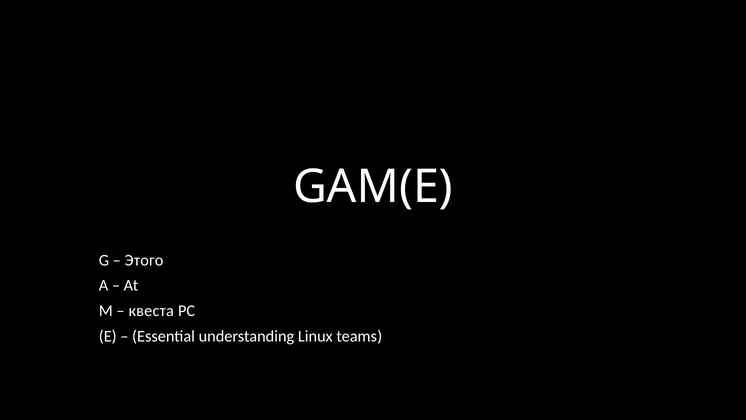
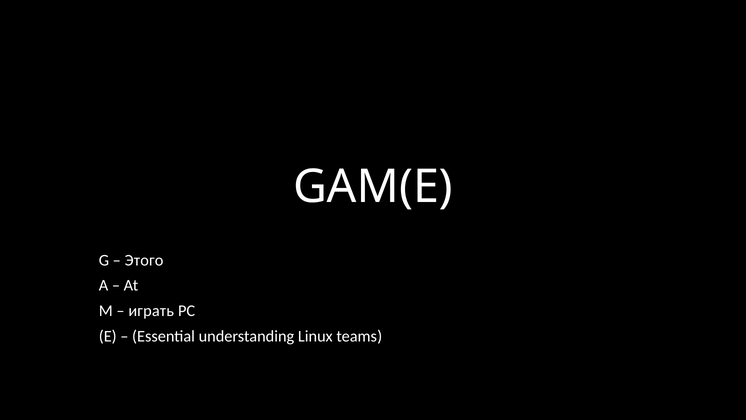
квеста: квеста -> играть (151, 311)
